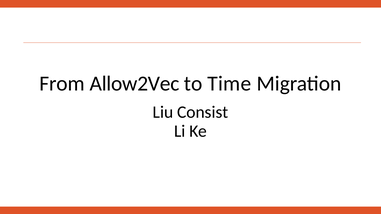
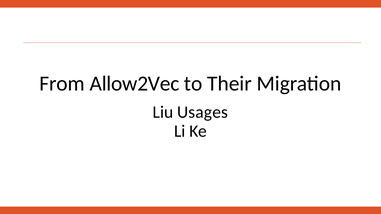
Time: Time -> Their (229, 84)
Consist: Consist -> Usages (203, 112)
